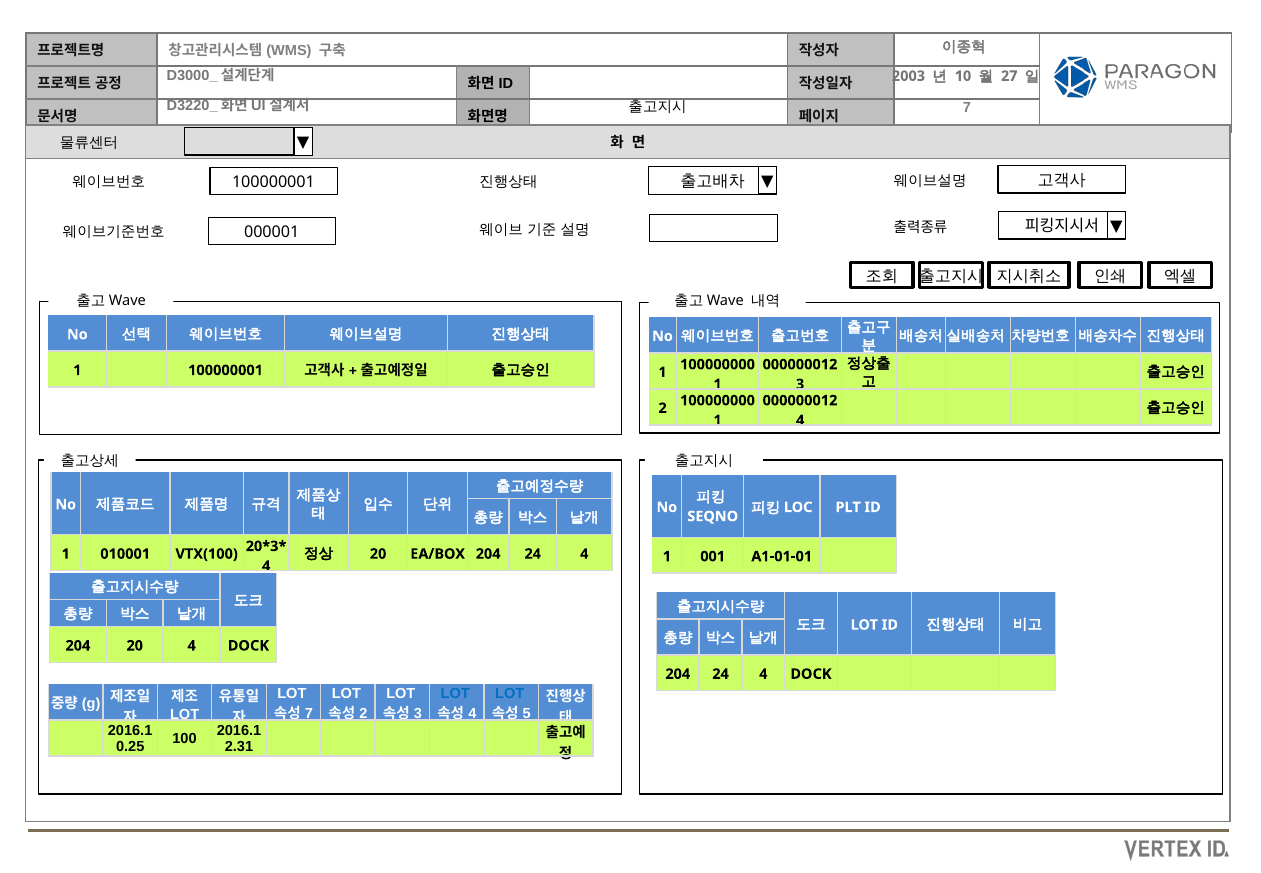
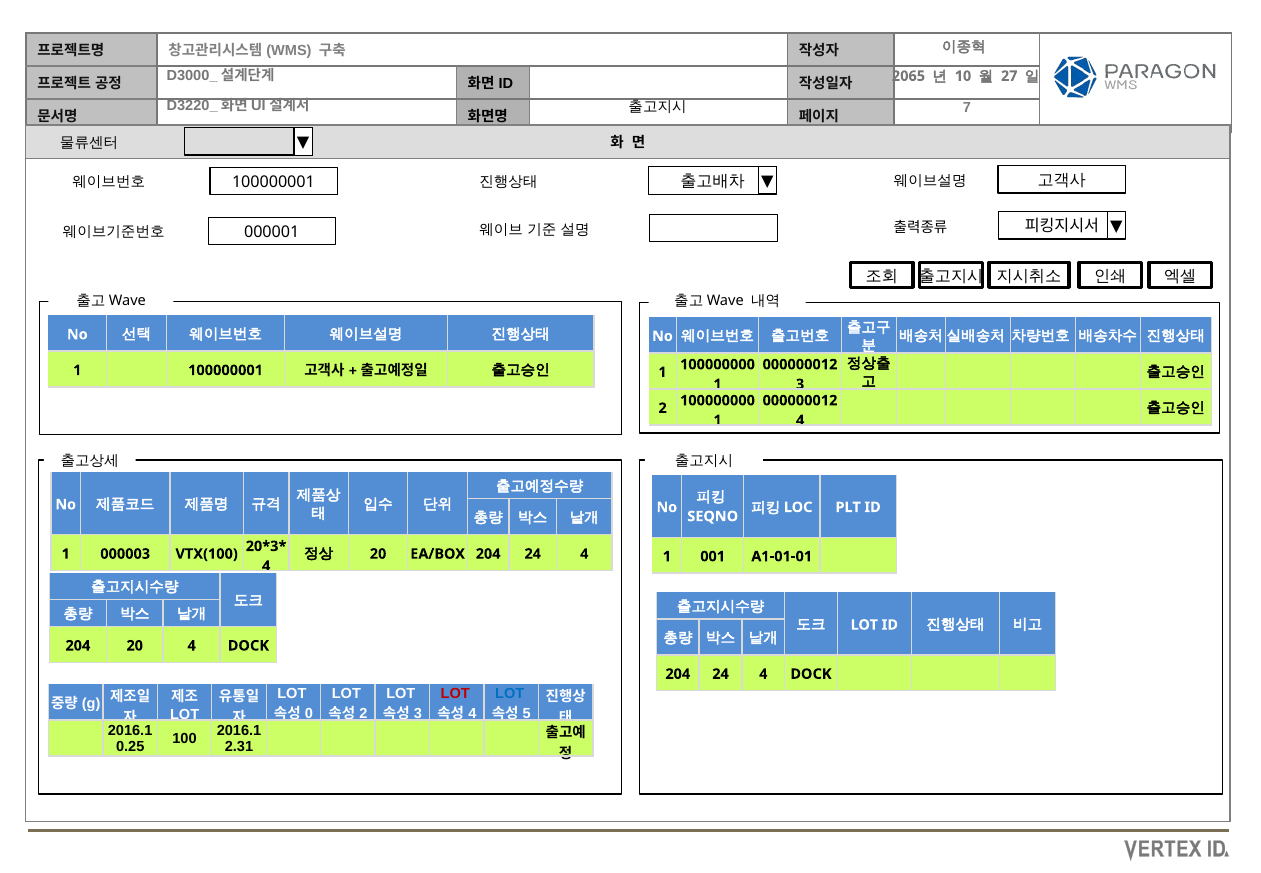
2003: 2003 -> 2065 (908, 76)
010001: 010001 -> 000003 (125, 554)
LOT colour: blue -> red (455, 693)
7: 7 -> 0 (309, 713)
